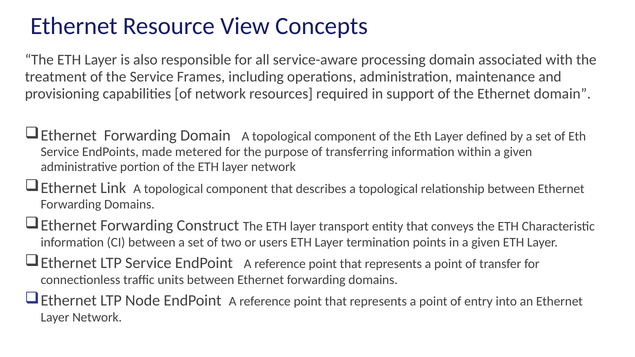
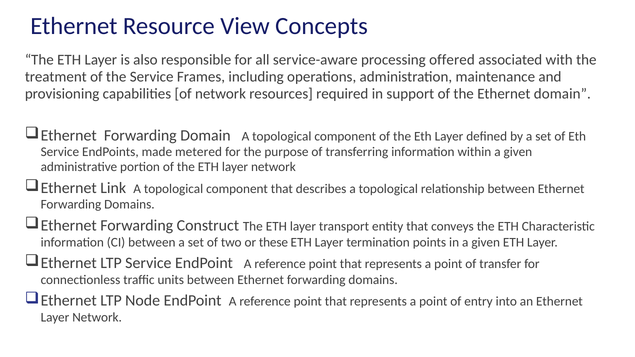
processing domain: domain -> offered (452, 60)
users: users -> these (273, 242)
